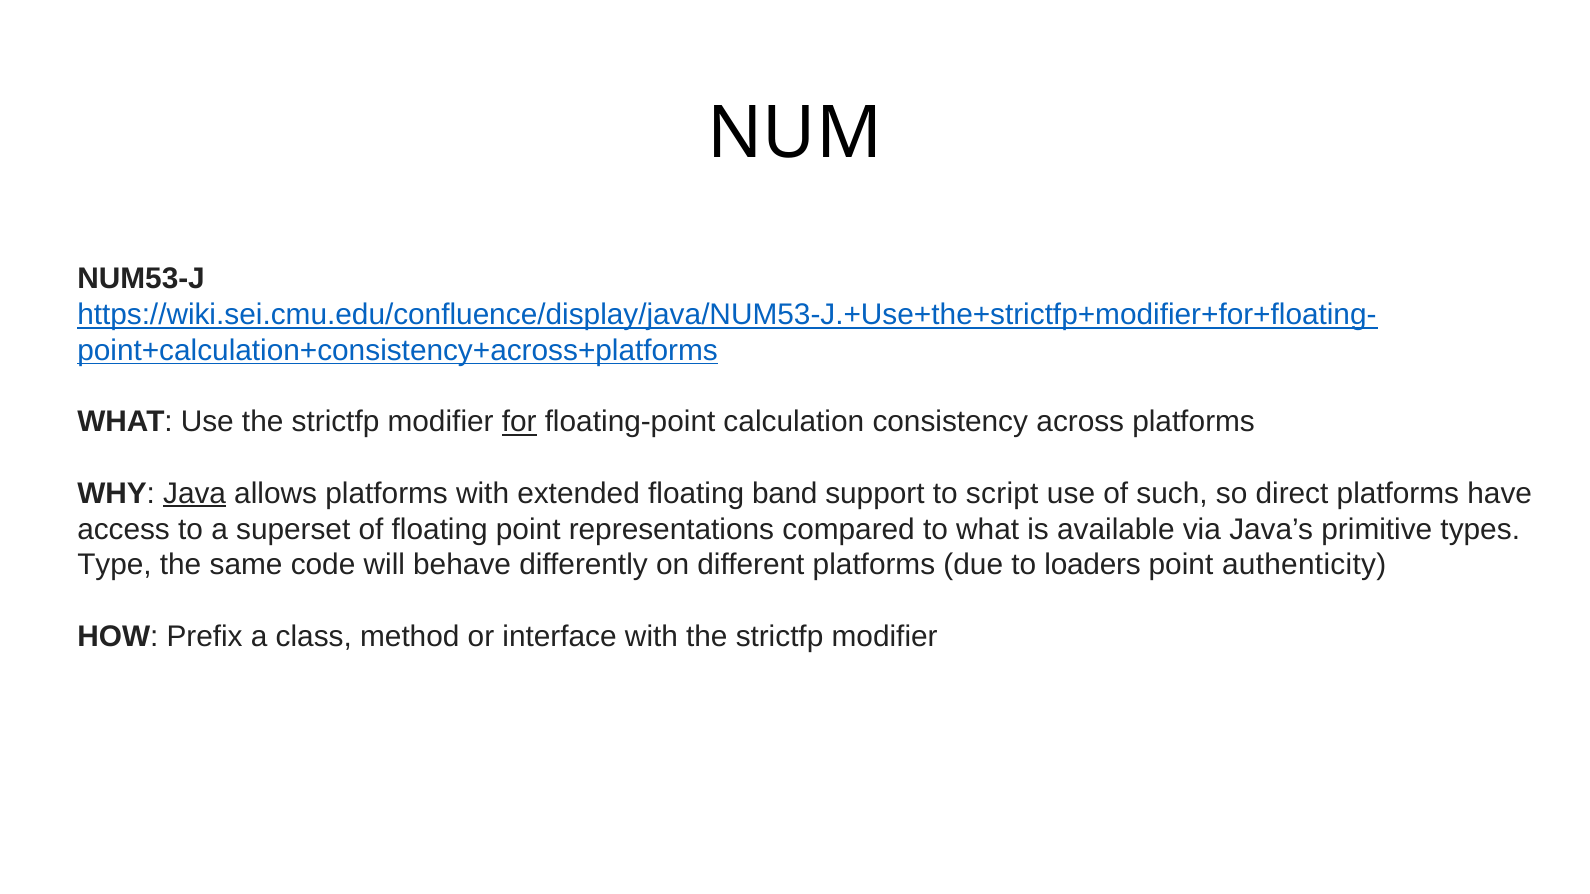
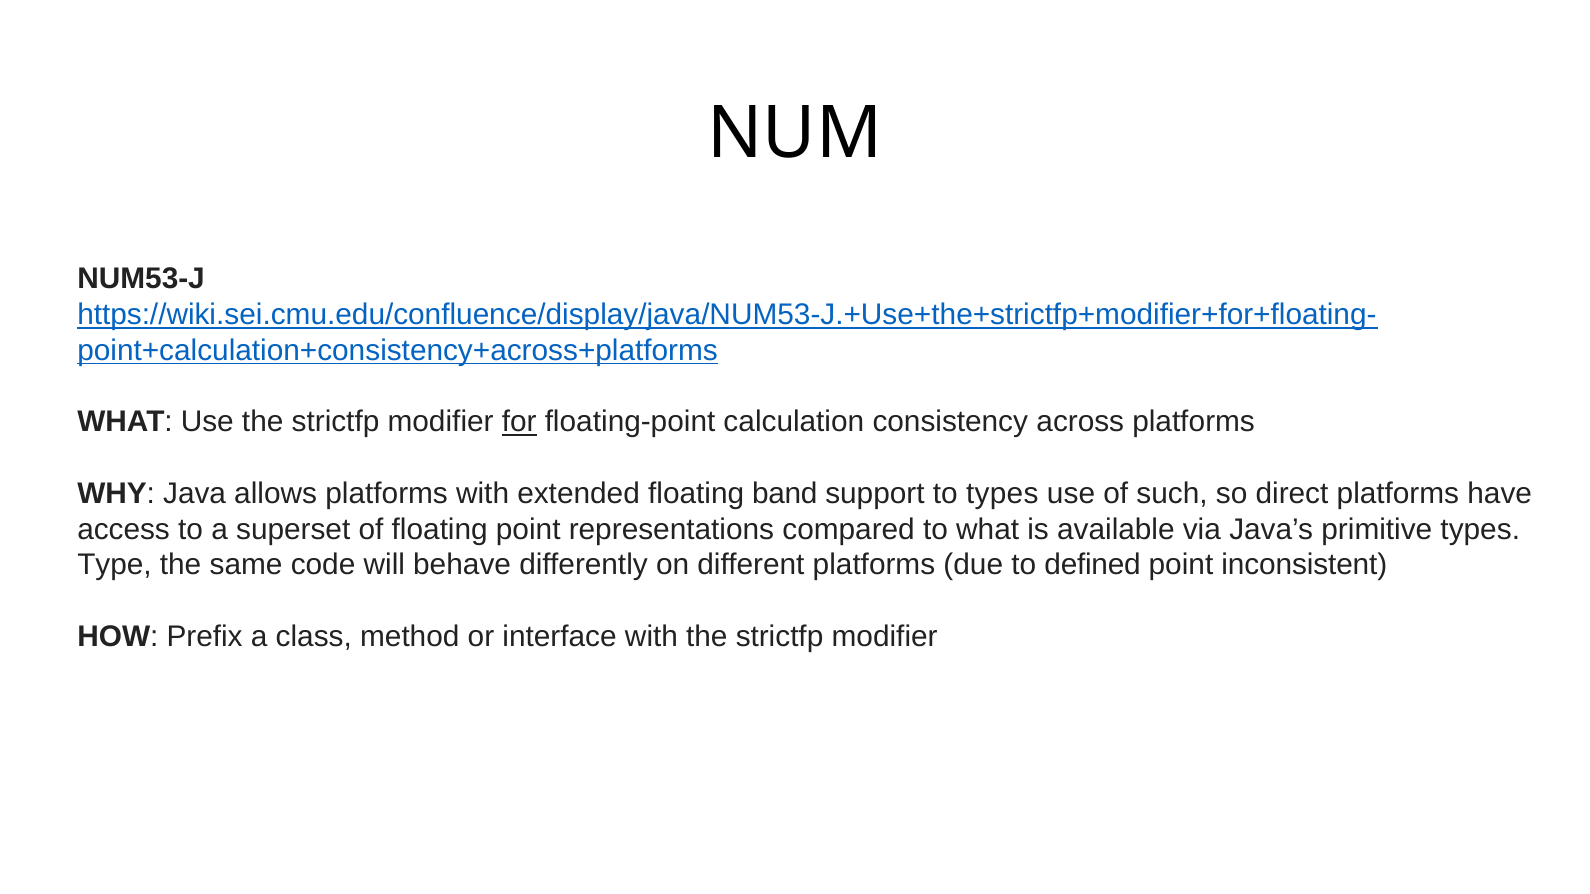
Java underline: present -> none (195, 494)
to script: script -> types (1002, 494)
loaders: loaders -> defined (1093, 565)
authenticity: authenticity -> inconsistent (1304, 565)
